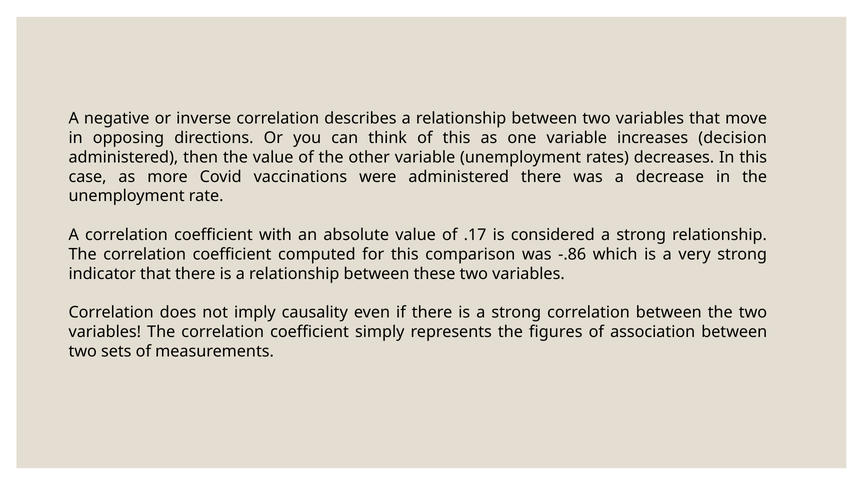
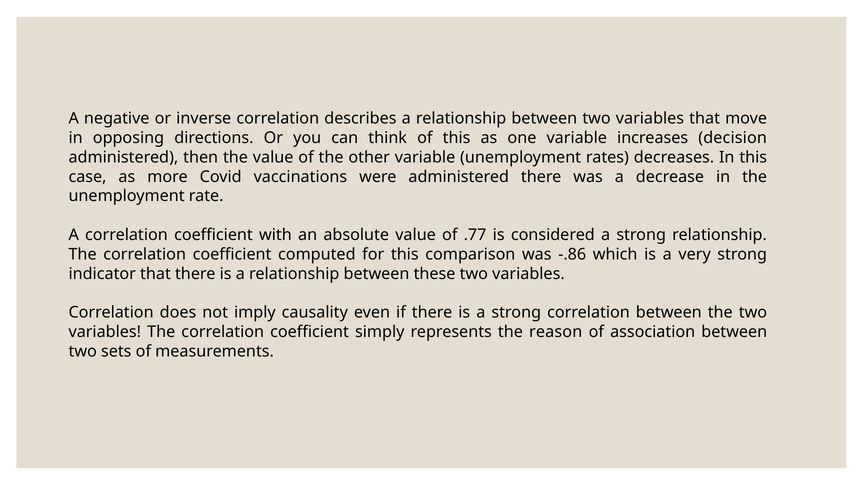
.17: .17 -> .77 (475, 235)
figures: figures -> reason (556, 332)
